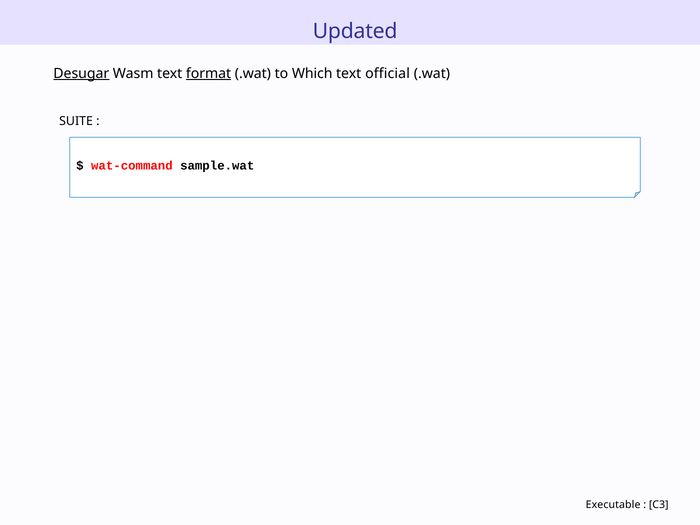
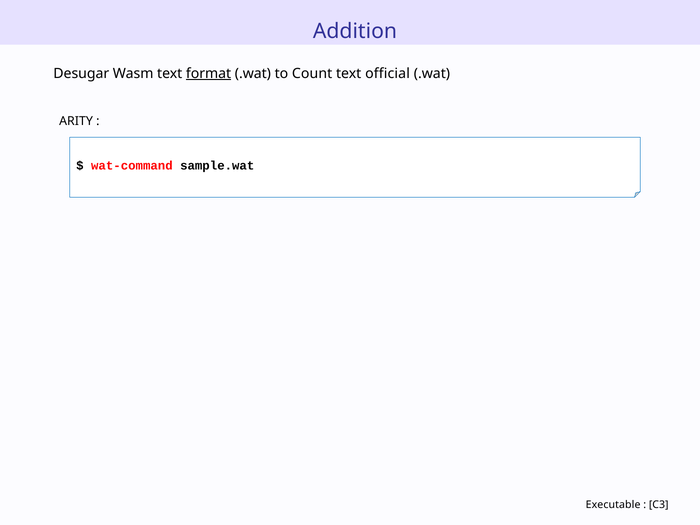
Updated: Updated -> Addition (355, 31)
Desugar underline: present -> none (81, 74)
Which: Which -> Count (312, 74)
SUITE: SUITE -> ARITY (76, 121)
